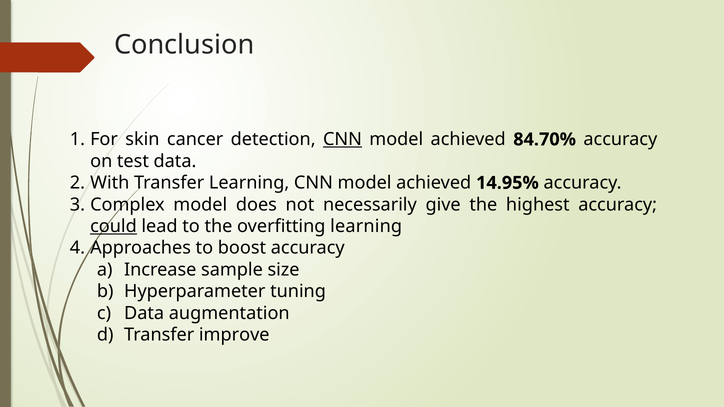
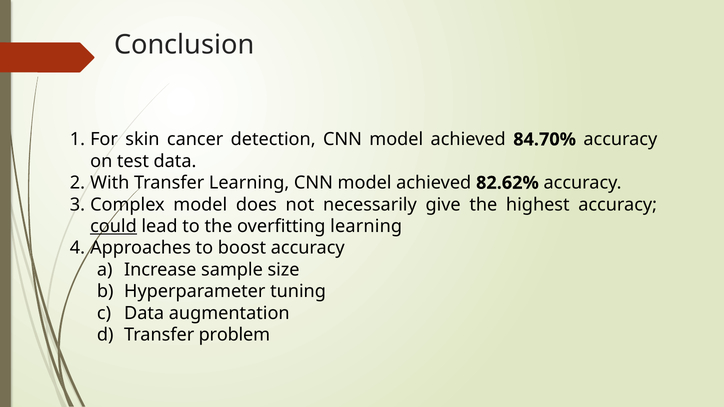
CNN underline: present -> none (343, 140)
14.95%: 14.95% -> 82.62% (507, 183)
improve: improve -> problem (234, 335)
